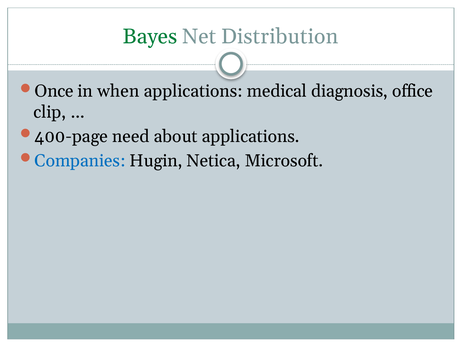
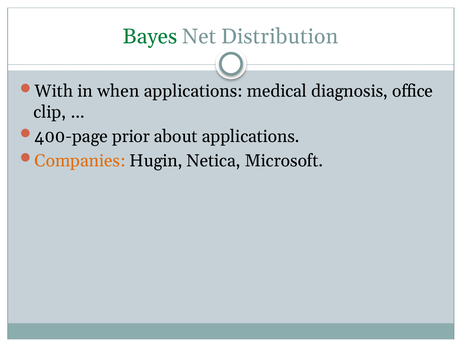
Once: Once -> With (54, 91)
need: need -> prior (131, 136)
Companies colour: blue -> orange (80, 160)
